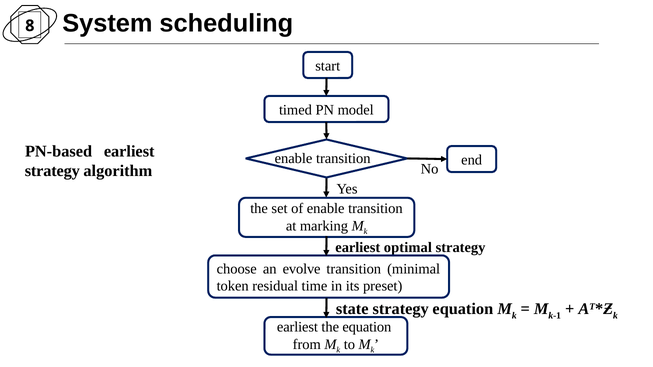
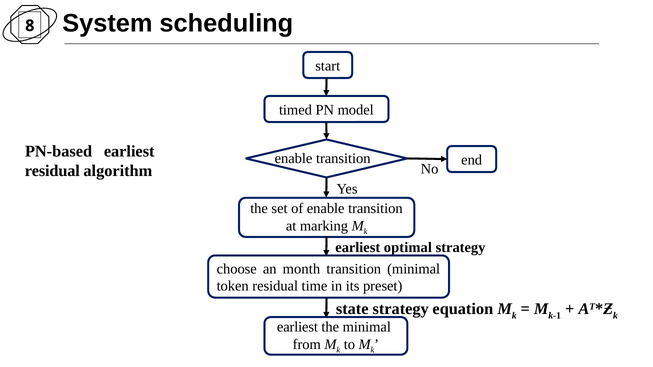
strategy: strategy -> residual (52, 171)
evolve: evolve -> month (301, 269)
the equation: equation -> minimal (367, 327)
